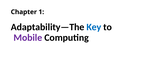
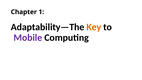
Key colour: blue -> orange (94, 27)
